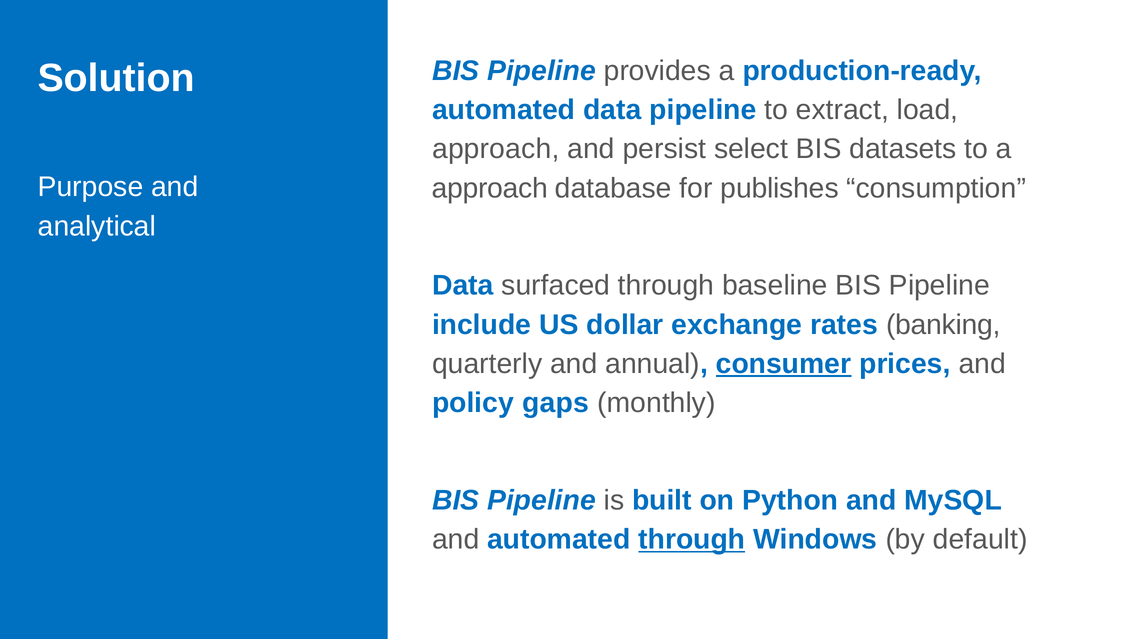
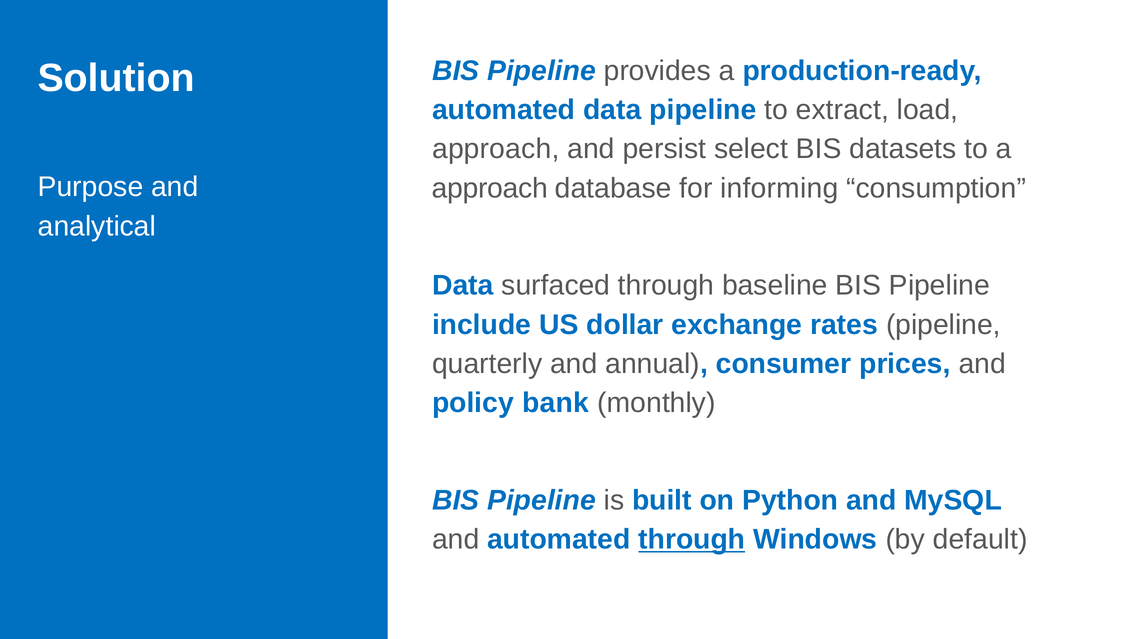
publishes: publishes -> informing (779, 188)
rates banking: banking -> pipeline (943, 324)
consumer underline: present -> none (784, 364)
gaps: gaps -> bank (556, 403)
